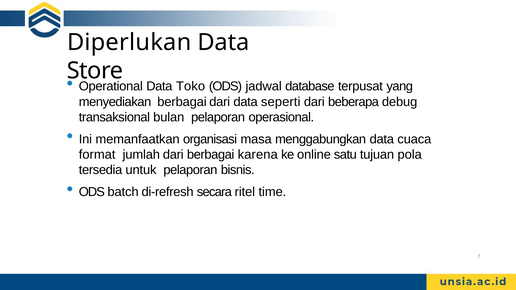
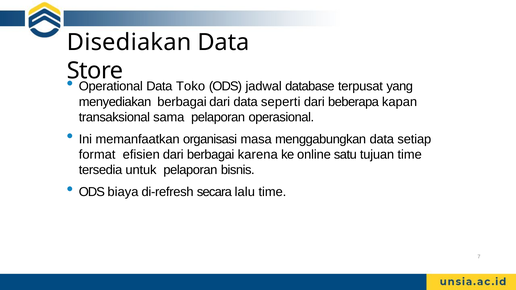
Diperlukan: Diperlukan -> Disediakan (129, 42)
debug: debug -> kapan (400, 102)
bulan: bulan -> sama (169, 117)
cuaca: cuaca -> setiap (414, 139)
jumlah: jumlah -> efisien (141, 155)
tujuan pola: pola -> time (410, 155)
batch: batch -> biaya (123, 192)
ritel: ritel -> lalu (245, 192)
